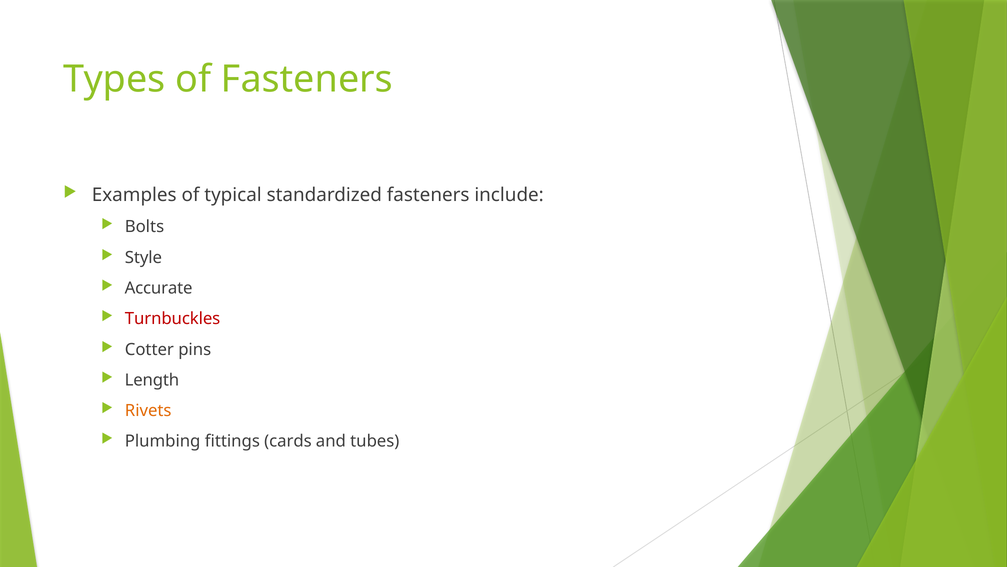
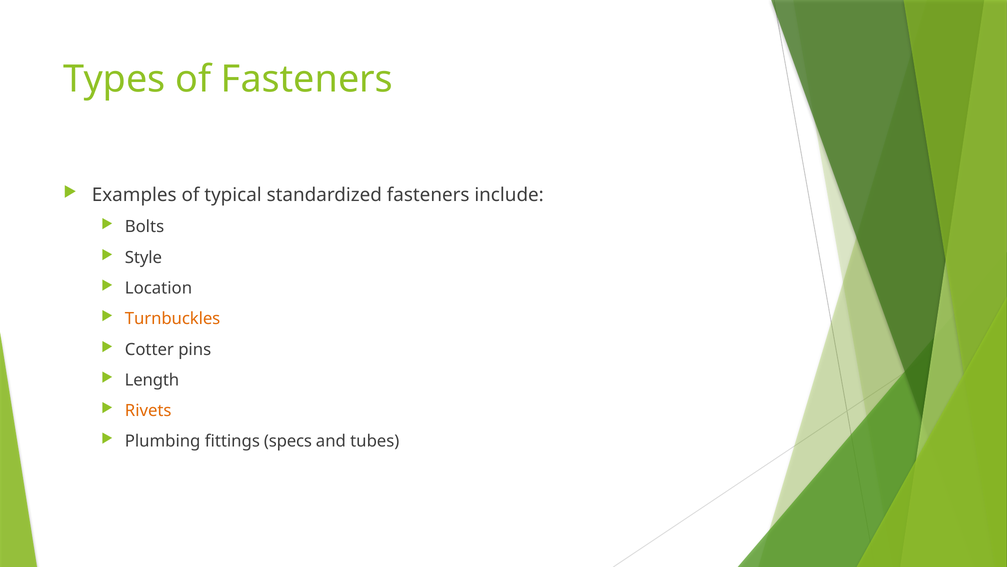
Accurate: Accurate -> Location (158, 288)
Turnbuckles colour: red -> orange (173, 319)
cards: cards -> specs (288, 441)
